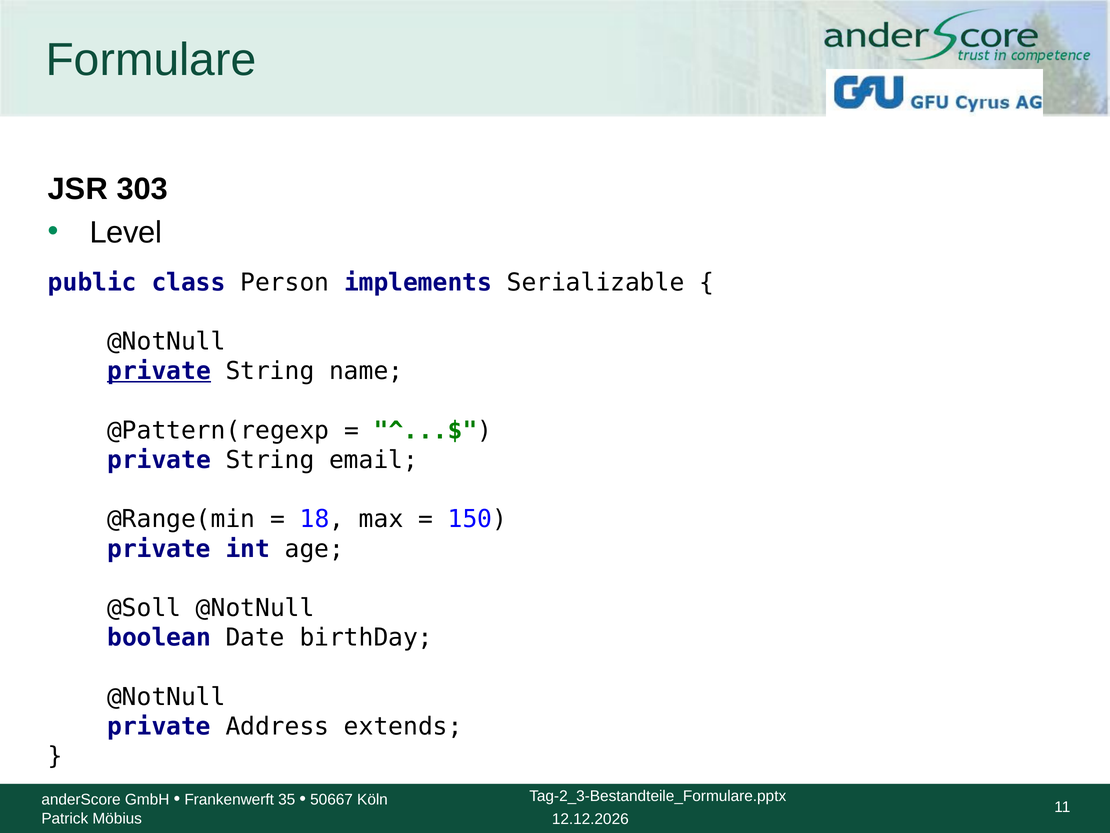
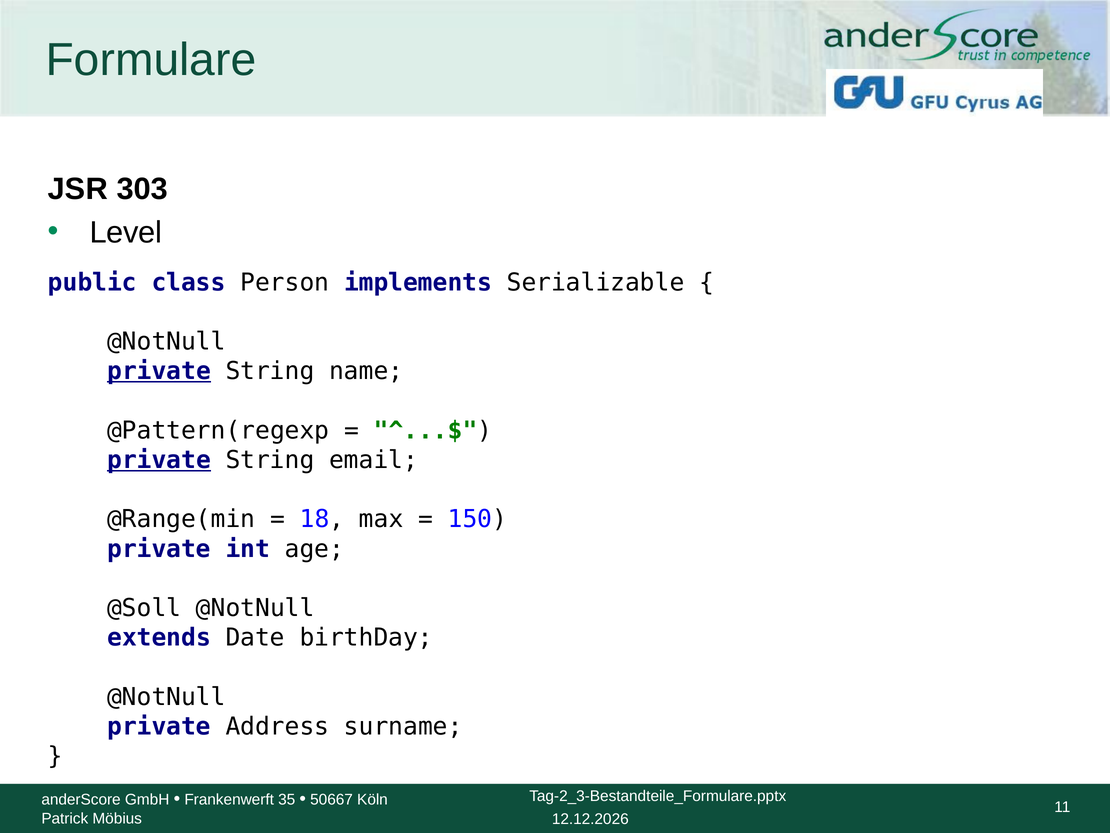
private underline: none -> present (159, 460)
boolean: boolean -> extends (159, 637)
extends: extends -> surname (403, 726)
